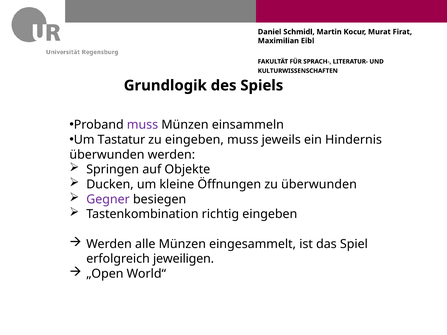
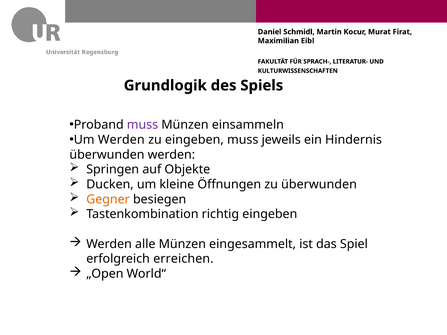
Um Tastatur: Tastatur -> Werden (121, 140)
Gegner colour: purple -> orange (108, 199)
jeweiligen: jeweiligen -> erreichen (183, 259)
